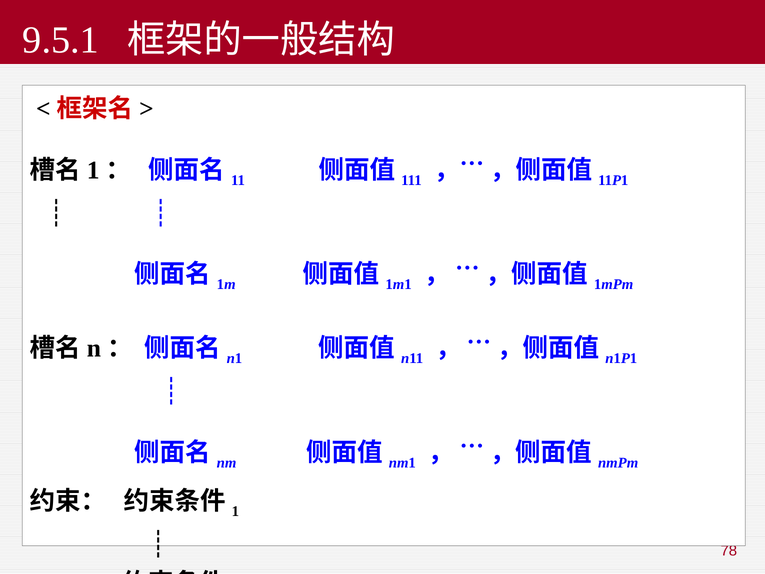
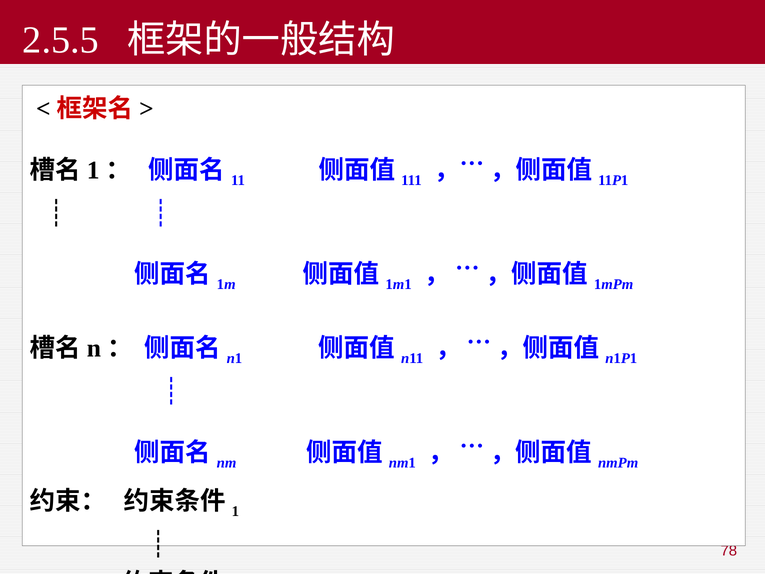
9.5.1: 9.5.1 -> 2.5.5 (61, 40)
